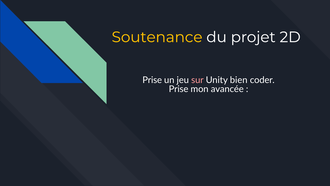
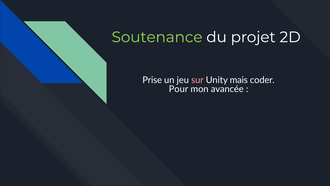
Soutenance colour: yellow -> light green (157, 37)
bien: bien -> mais (239, 80)
Prise: Prise -> Pour (178, 89)
